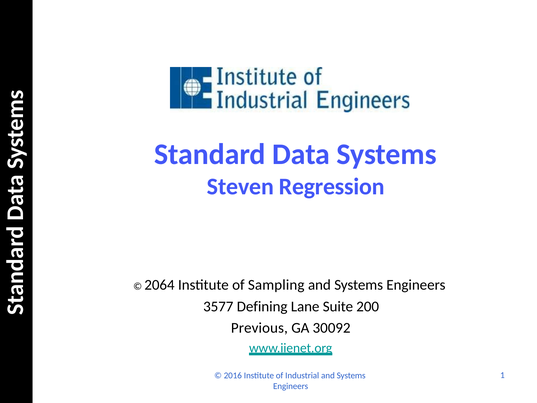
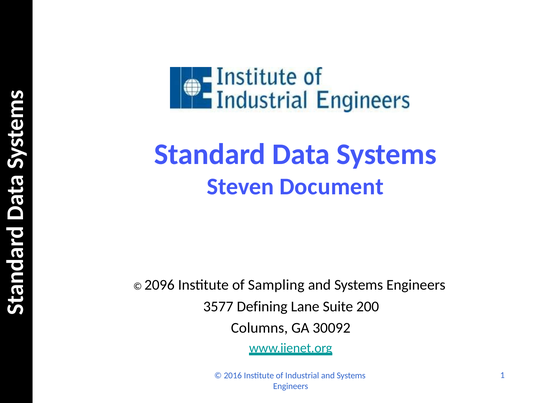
Regression: Regression -> Document (332, 187)
2064: 2064 -> 2096 (159, 285)
Previous: Previous -> Columns (259, 328)
